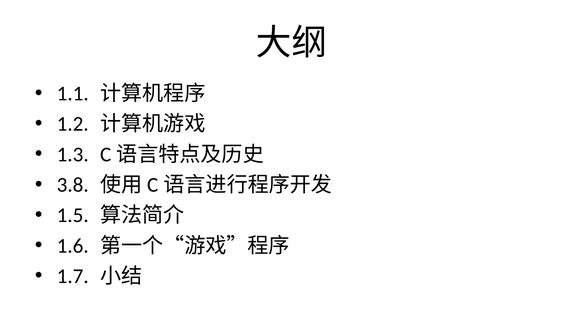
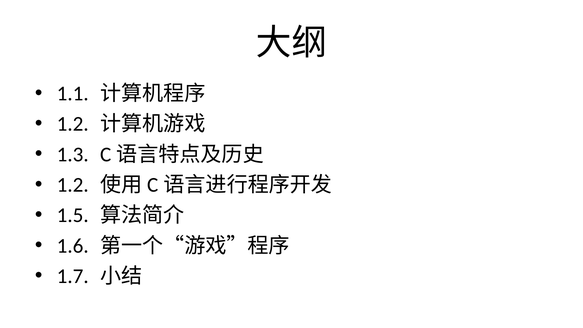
3.8: 3.8 -> 1.2 (73, 185)
